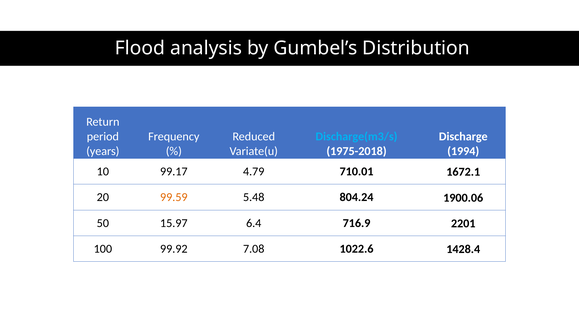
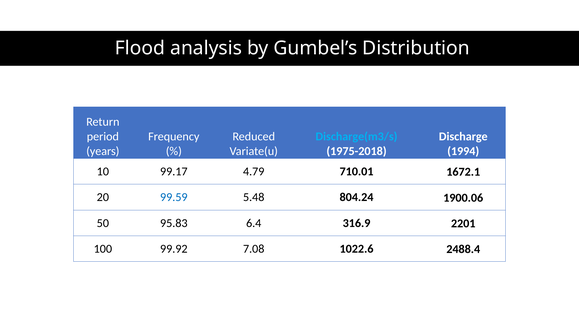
99.59 colour: orange -> blue (174, 198)
15.97: 15.97 -> 95.83 (174, 224)
716.9: 716.9 -> 316.9 (357, 224)
1428.4: 1428.4 -> 2488.4 (463, 250)
